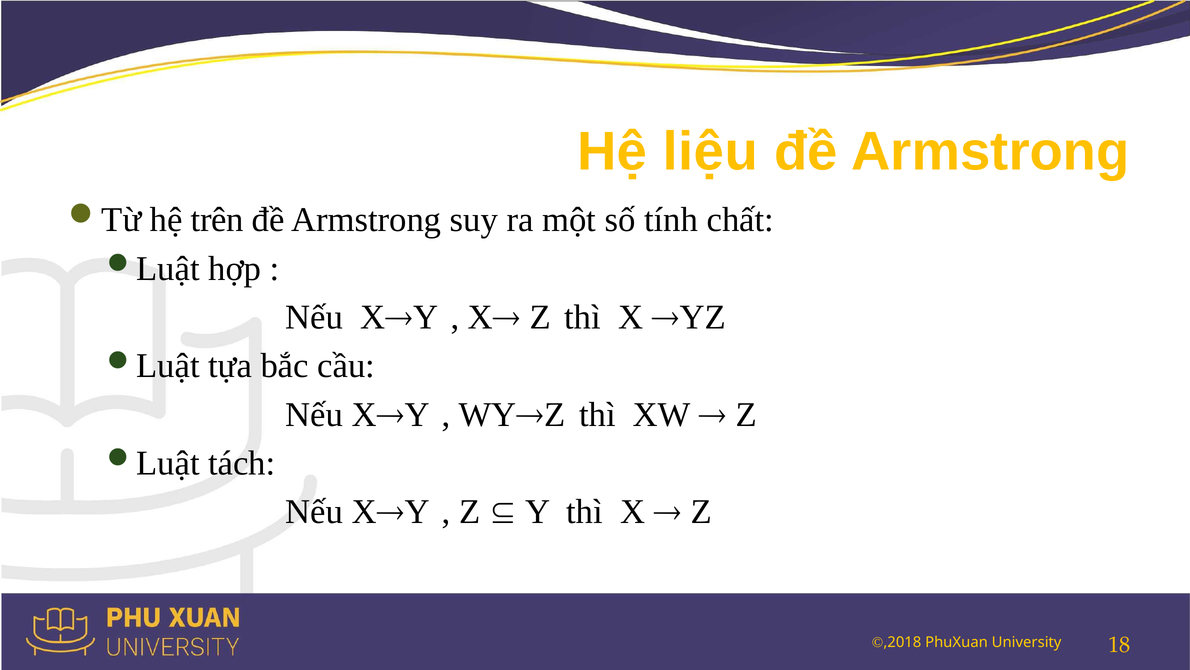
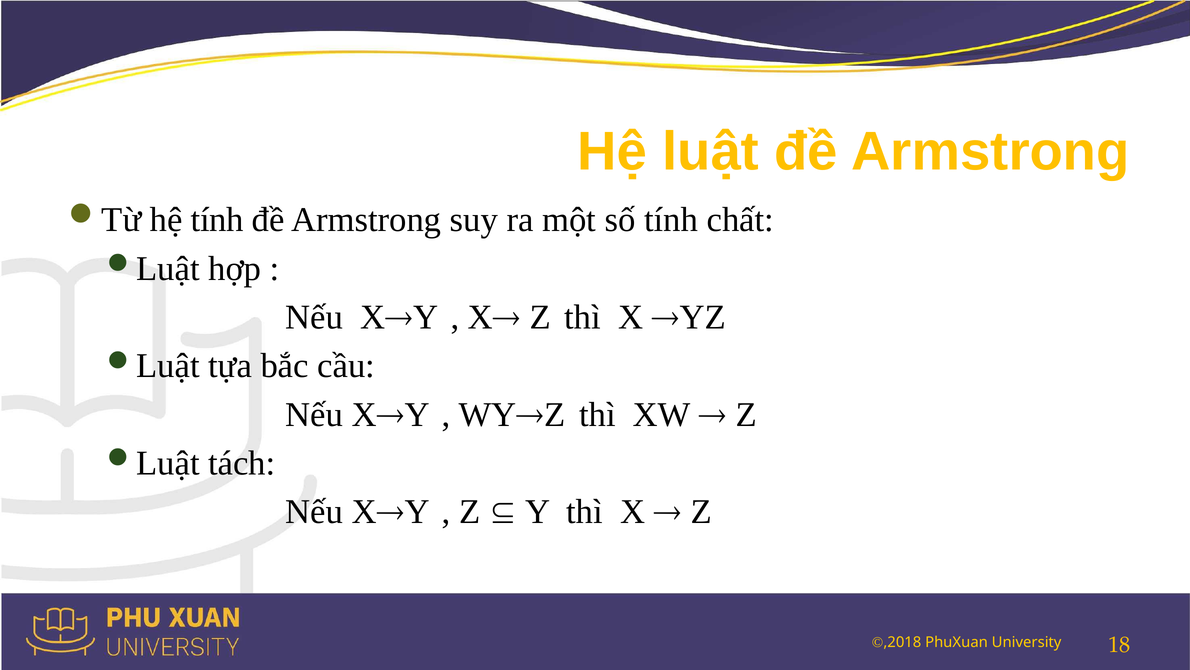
liệu: liệu -> luật (711, 151)
hệ trên: trên -> tính (217, 220)
